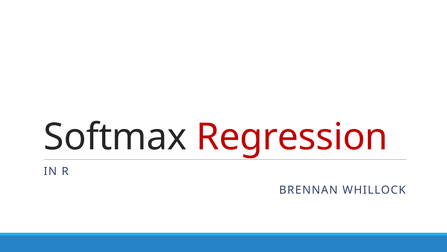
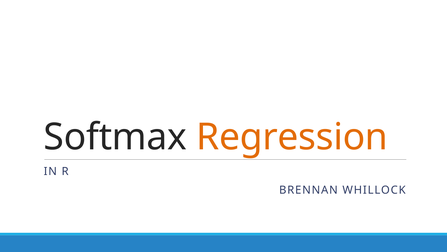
Regression colour: red -> orange (292, 137)
